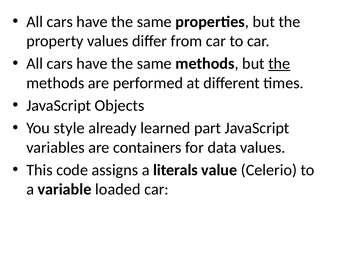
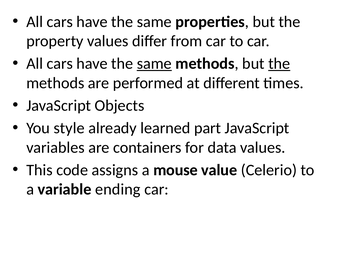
same underline: none -> present (154, 64)
literals: literals -> mouse (175, 170)
loaded: loaded -> ending (118, 190)
